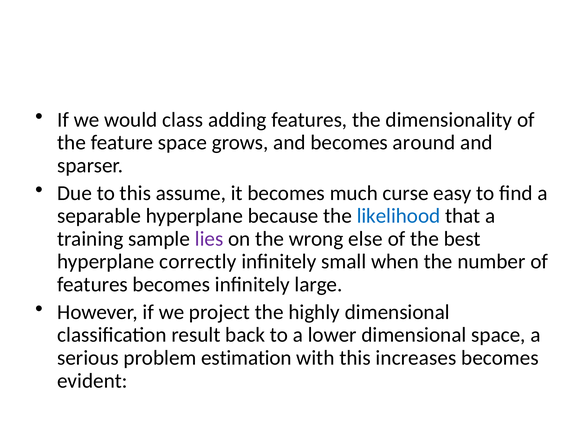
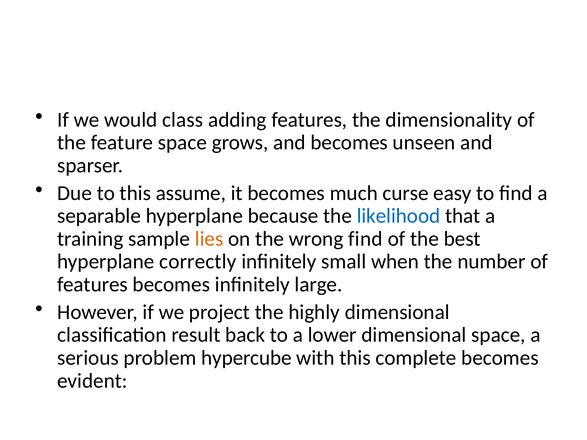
around: around -> unseen (424, 143)
lies colour: purple -> orange (209, 239)
wrong else: else -> find (365, 239)
estimation: estimation -> hypercube (246, 358)
increases: increases -> complete (416, 358)
